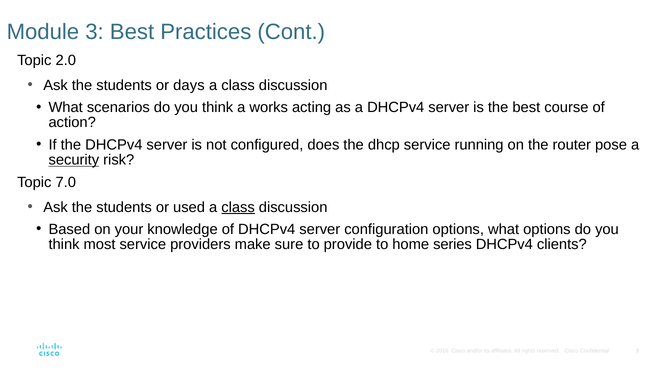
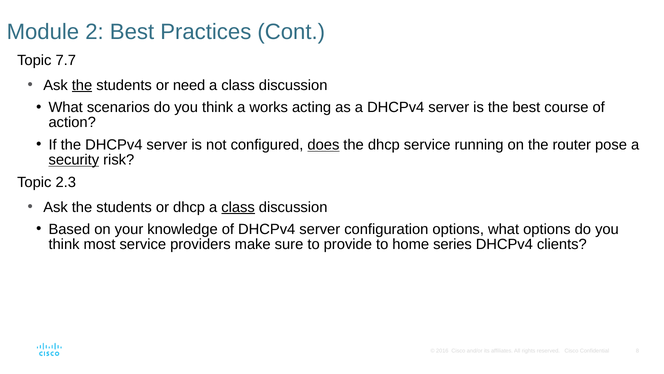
3: 3 -> 2 (95, 32)
2.0: 2.0 -> 7.7 (66, 60)
the underline: none -> present (82, 85)
days: days -> need (189, 85)
does underline: none -> present (323, 145)
7.0: 7.0 -> 2.3 (66, 182)
or used: used -> dhcp (189, 207)
